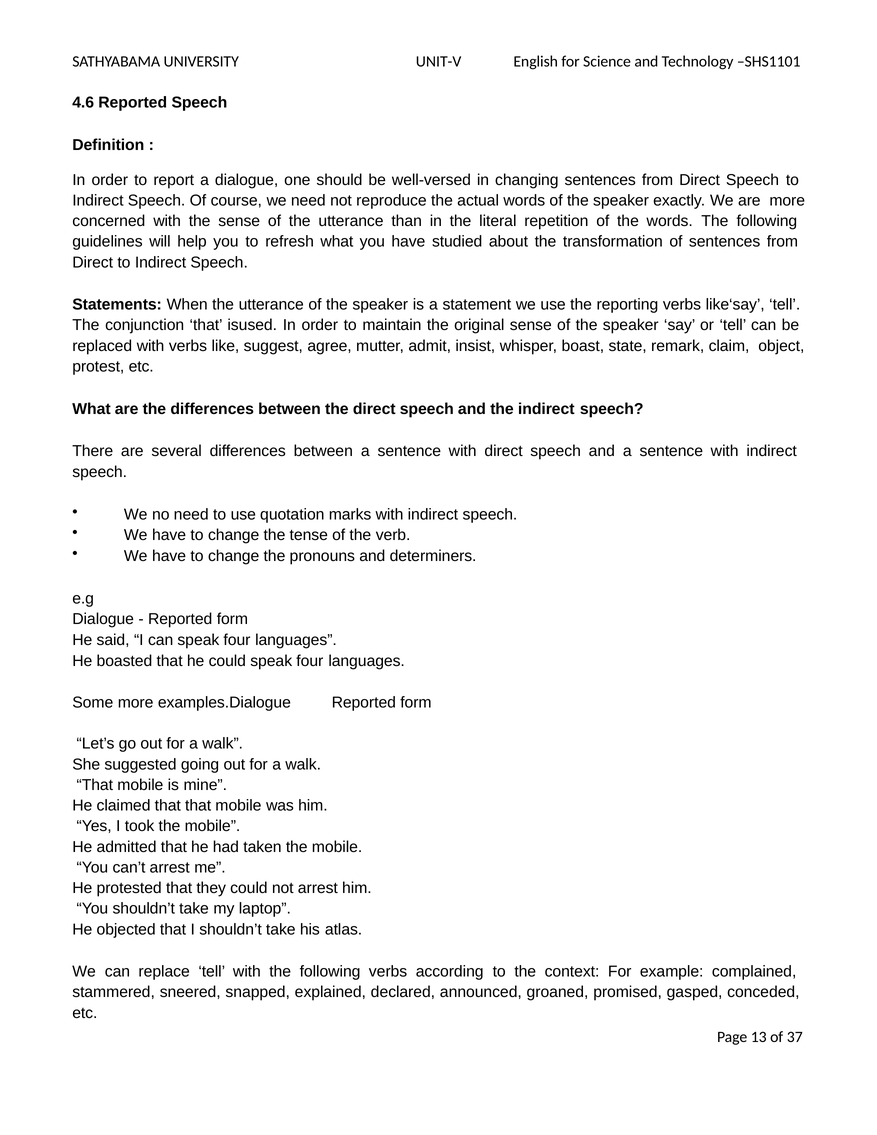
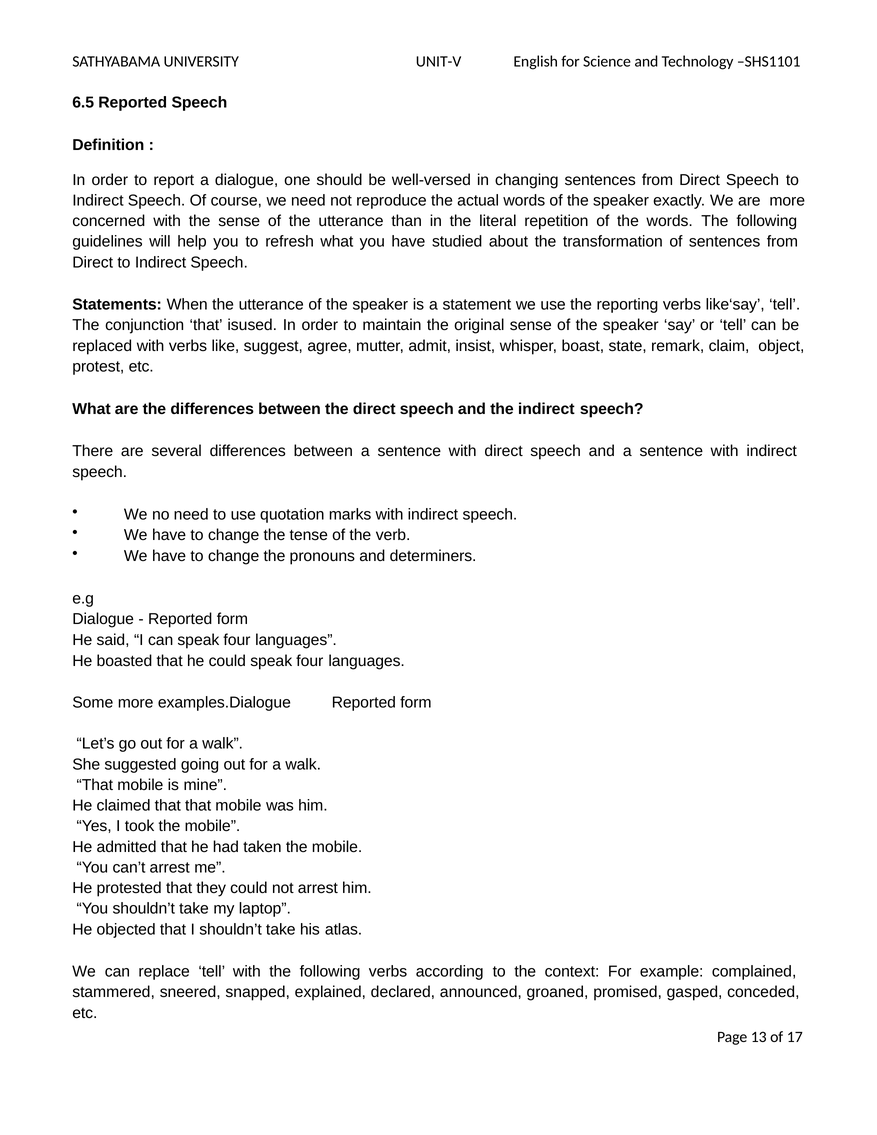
4.6: 4.6 -> 6.5 (83, 103)
37: 37 -> 17 (795, 1037)
